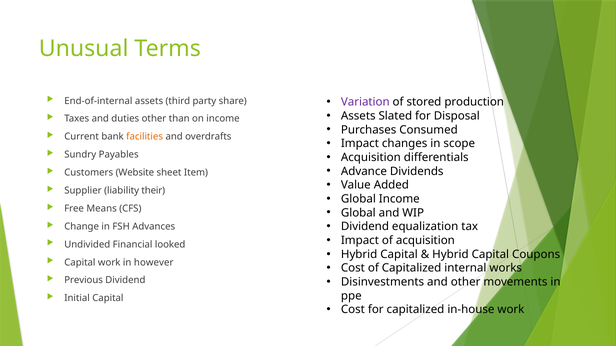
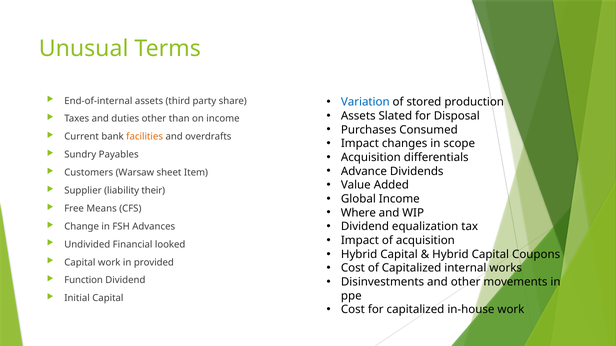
Variation colour: purple -> blue (365, 102)
Website: Website -> Warsaw (135, 173)
Global: Global -> Where (358, 213)
however: however -> provided (154, 263)
Previous: Previous -> Function (84, 281)
